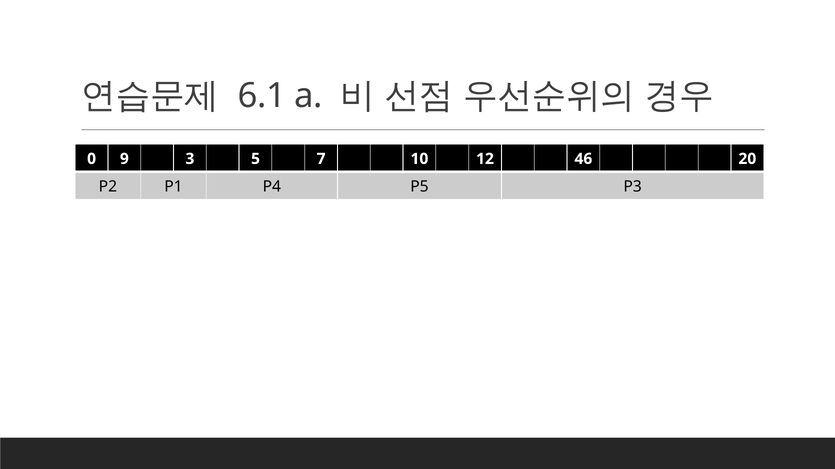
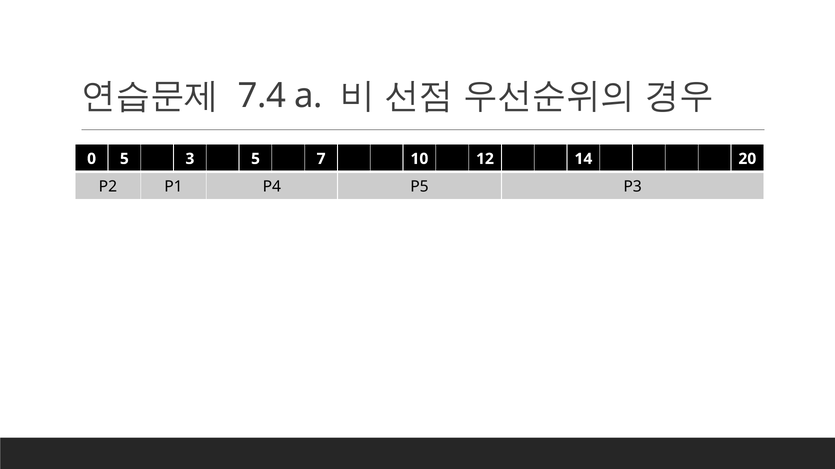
6.1: 6.1 -> 7.4 (262, 96)
0 9: 9 -> 5 (124, 159)
46: 46 -> 14 (583, 159)
